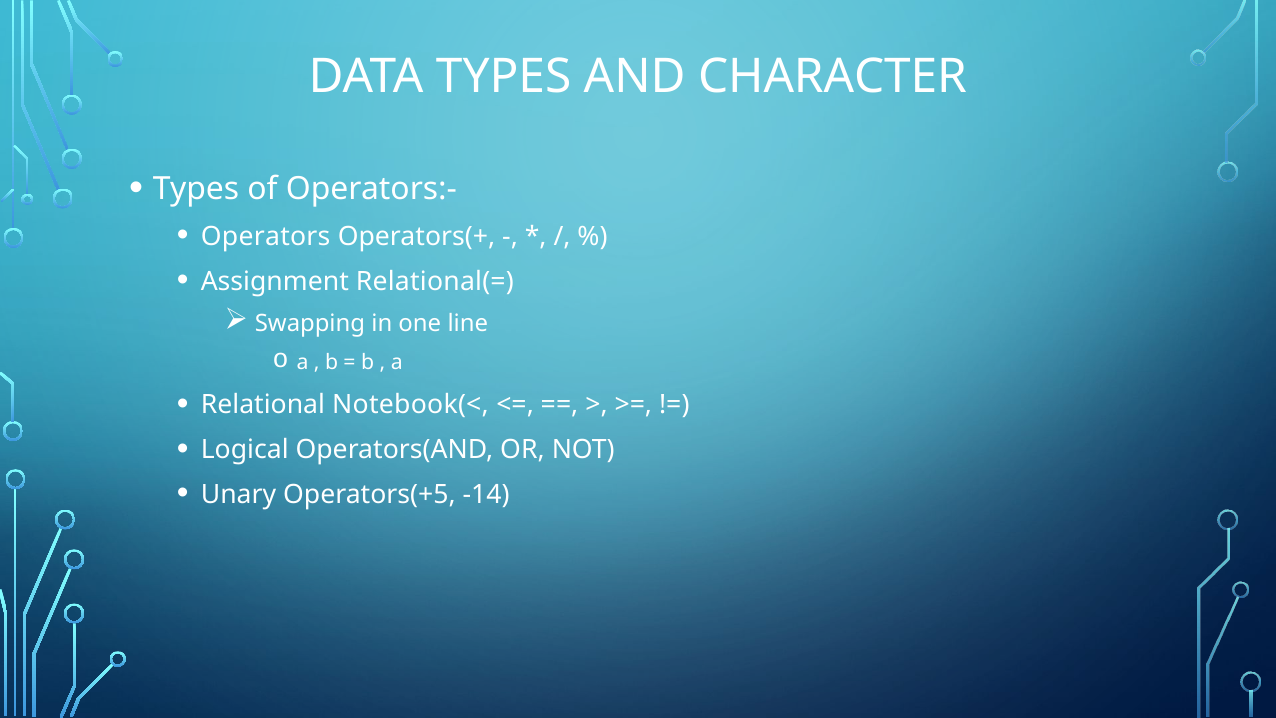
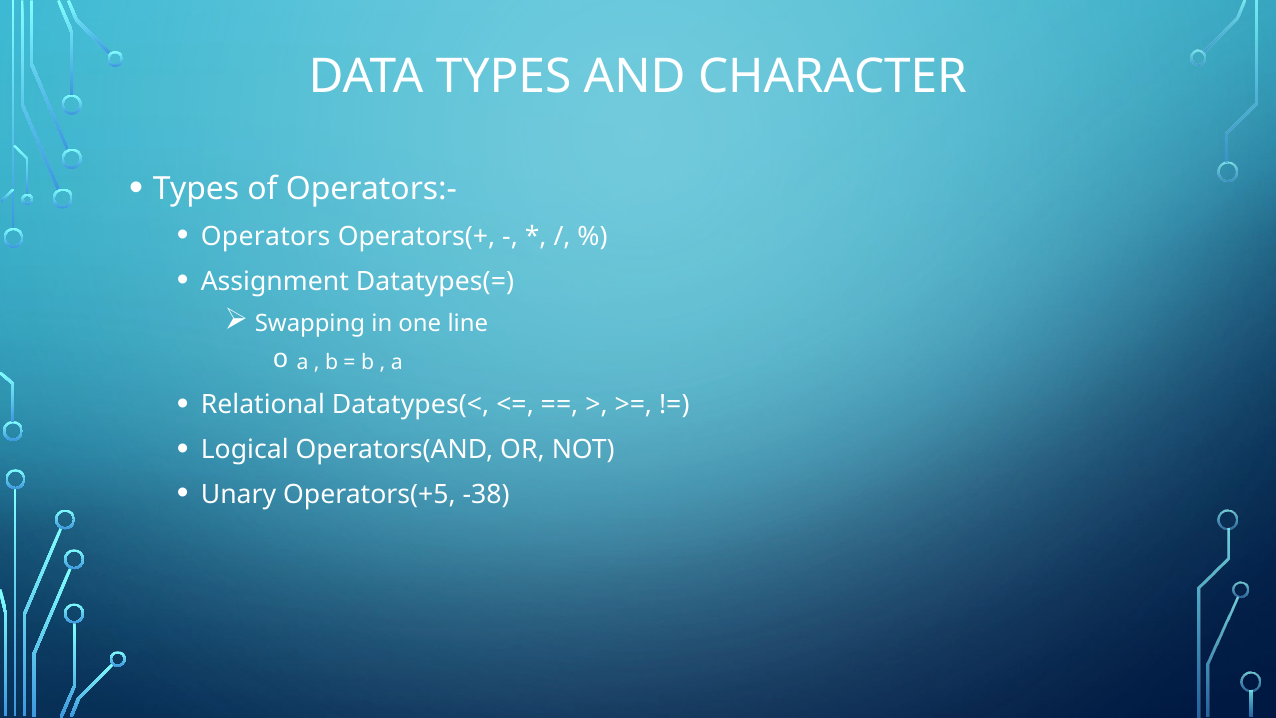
Relational(=: Relational(= -> Datatypes(= (435, 281)
Notebook(<: Notebook(< -> Datatypes(< (411, 404)
-14: -14 -> -38 (486, 494)
